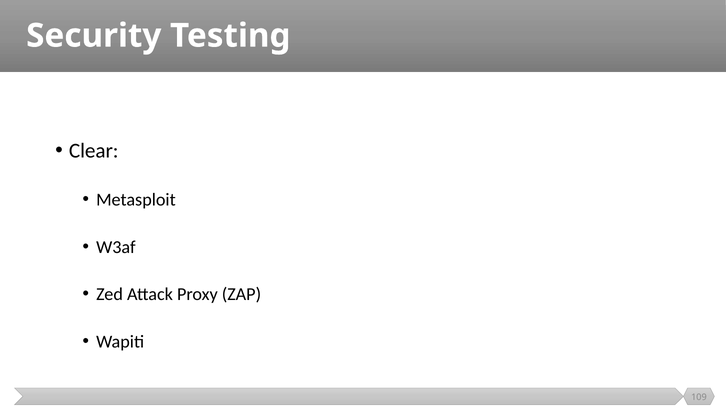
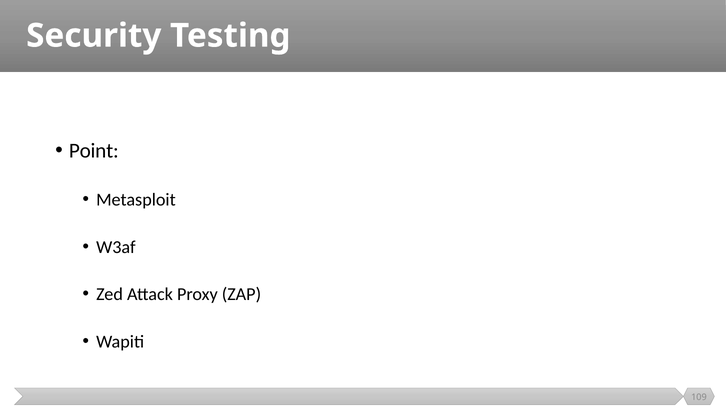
Clear: Clear -> Point (94, 151)
